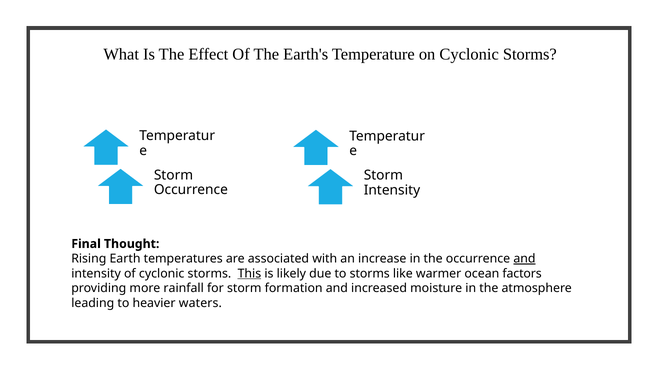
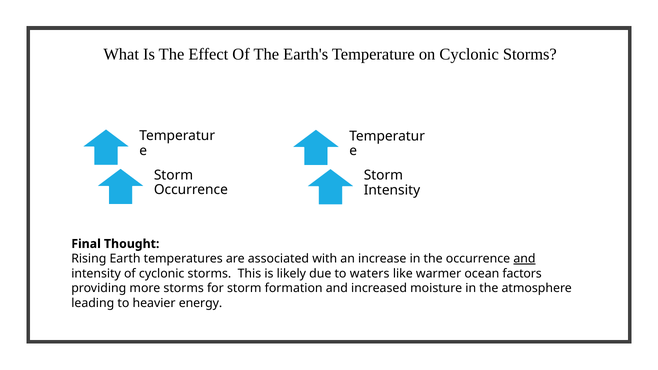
This underline: present -> none (249, 274)
to storms: storms -> waters (370, 274)
more rainfall: rainfall -> storms (184, 288)
waters: waters -> energy (200, 303)
